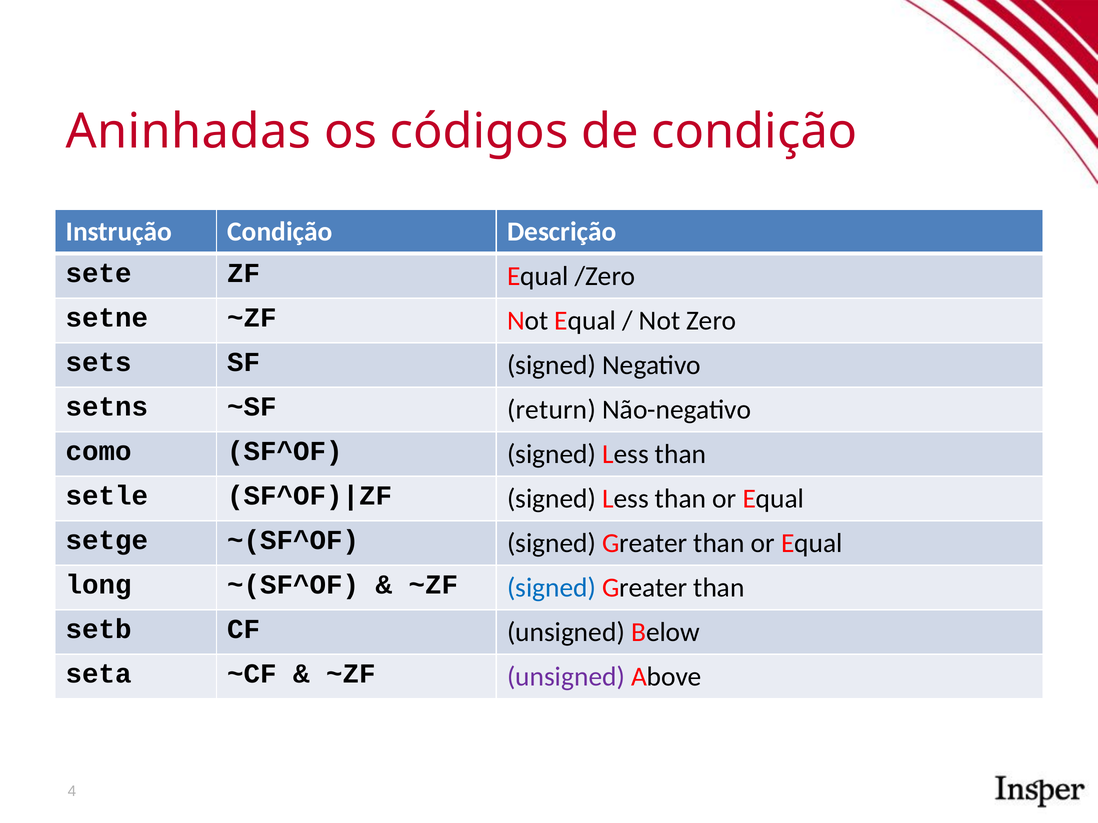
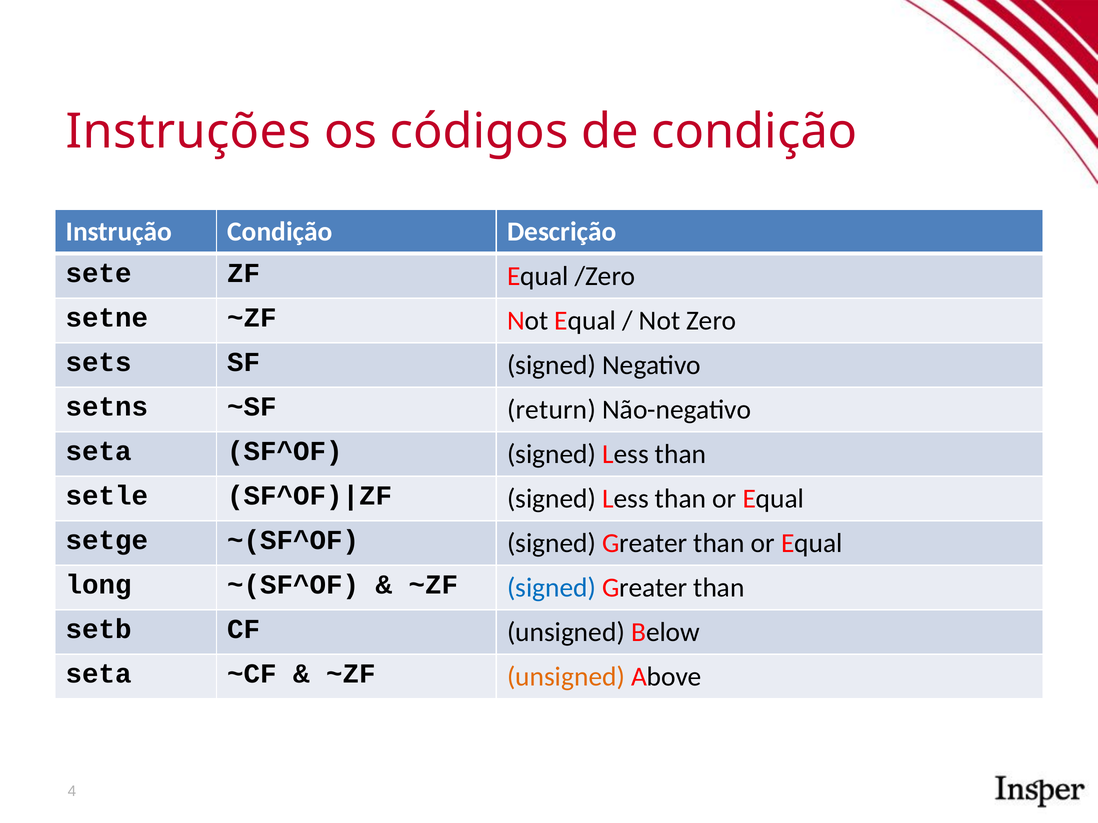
Aninhadas: Aninhadas -> Instruções (188, 132)
como: como -> seta (99, 451)
unsigned colour: purple -> orange (566, 677)
